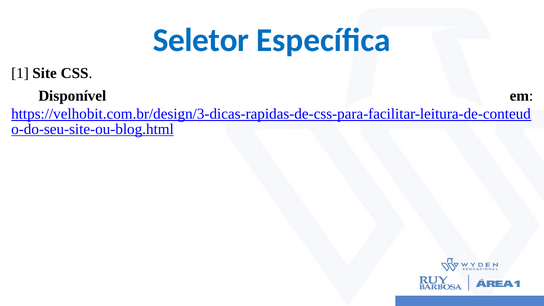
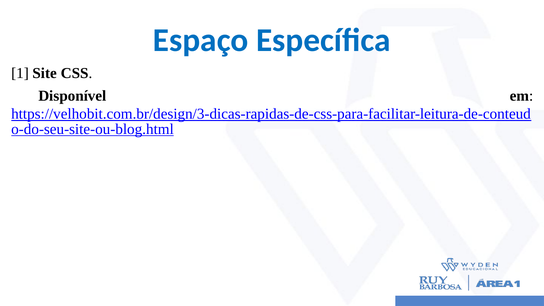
Seletor: Seletor -> Espaço (201, 40)
